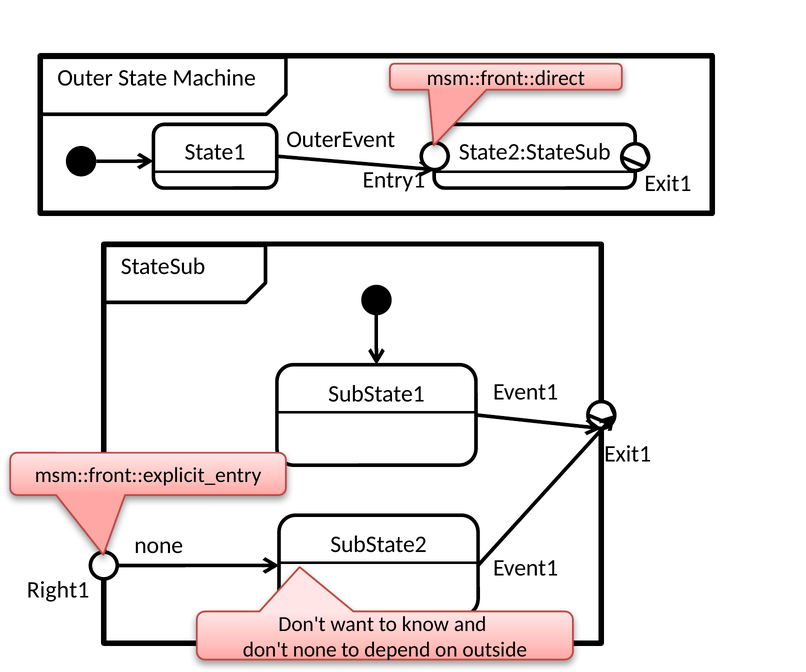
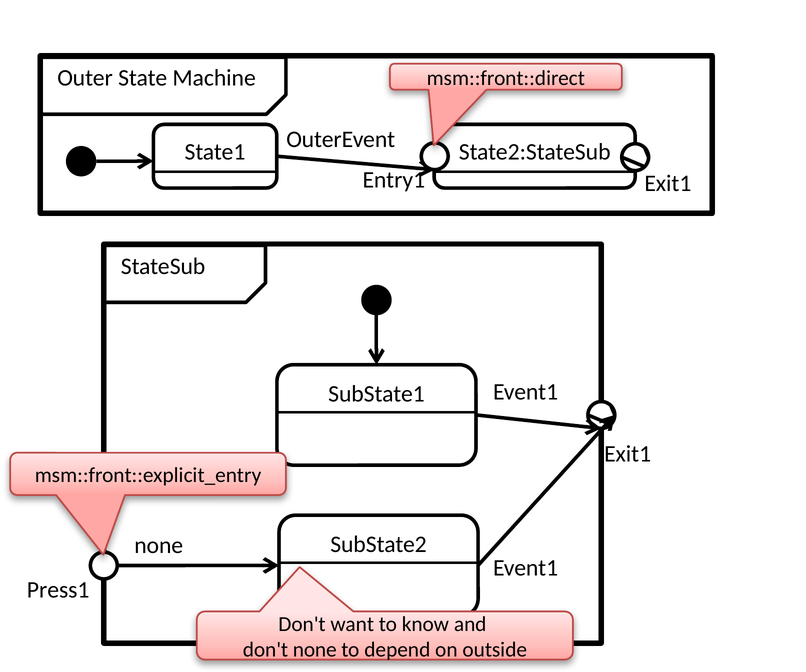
Right1: Right1 -> Press1 (58, 590)
